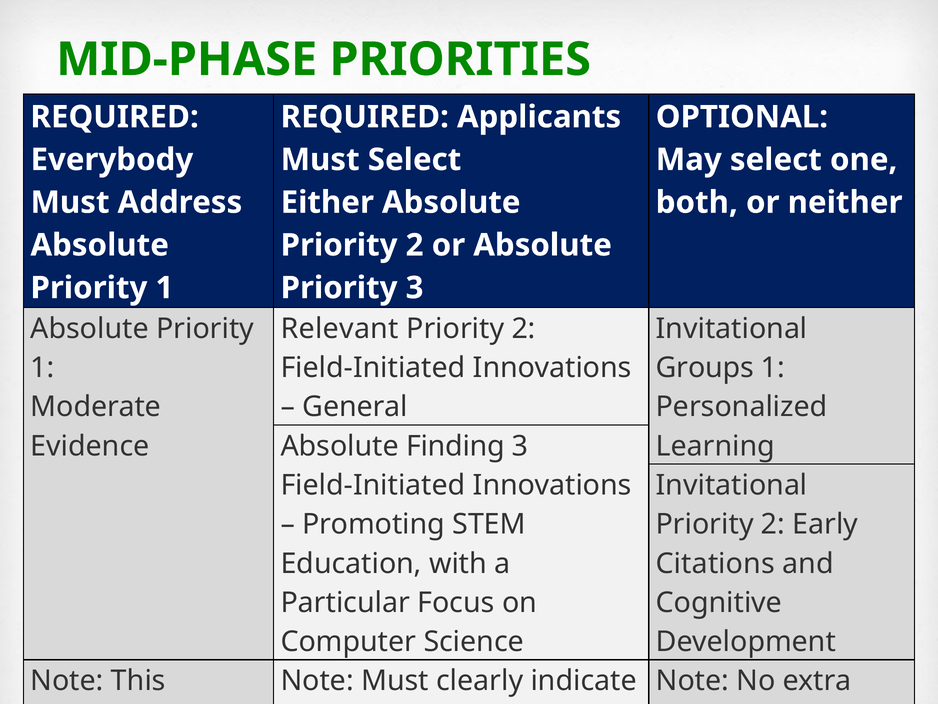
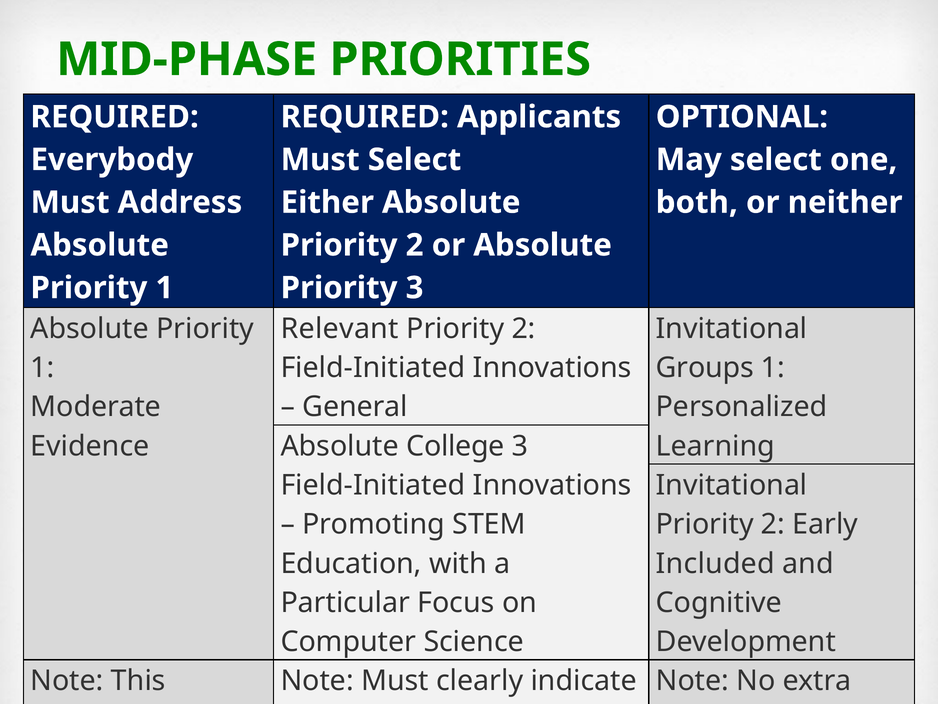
Finding: Finding -> College (455, 446)
Citations: Citations -> Included (715, 563)
